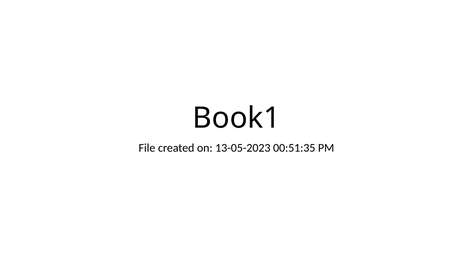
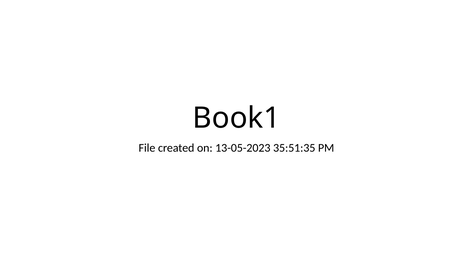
00:51:35: 00:51:35 -> 35:51:35 (294, 148)
